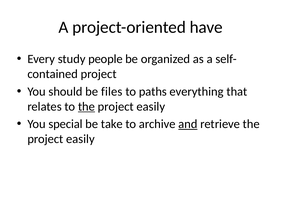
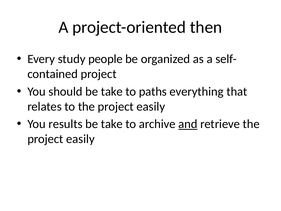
have: have -> then (206, 27)
should be files: files -> take (112, 91)
the underline: present -> none (86, 106)
special: special -> results (66, 124)
